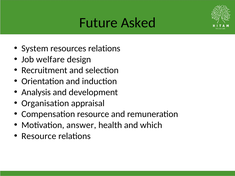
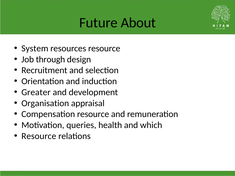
Asked: Asked -> About (138, 23)
resources relations: relations -> resource (104, 48)
welfare: welfare -> through (50, 59)
Analysis: Analysis -> Greater (36, 92)
answer: answer -> queries (81, 125)
